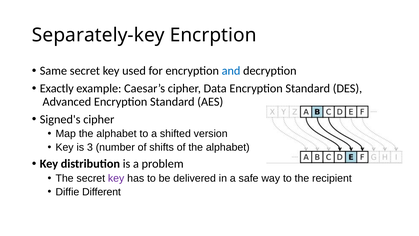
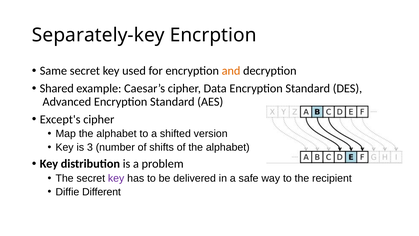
and colour: blue -> orange (231, 71)
Exactly: Exactly -> Shared (57, 88)
Signed's: Signed's -> Except's (60, 119)
